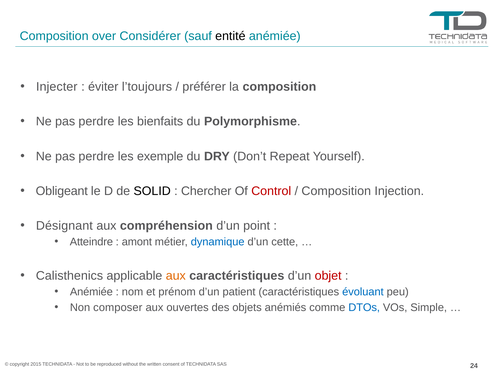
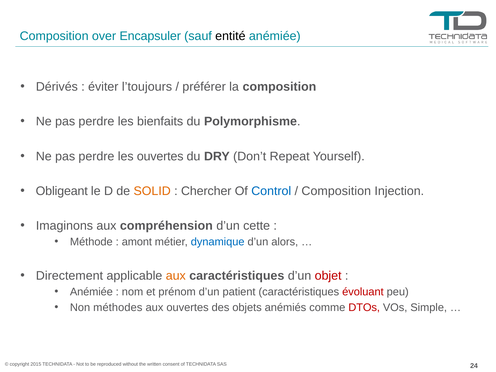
Considérer: Considérer -> Encapsuler (150, 36)
Injecter: Injecter -> Dérivés (57, 87)
les exemple: exemple -> ouvertes (160, 156)
SOLID colour: black -> orange (152, 191)
Control colour: red -> blue (271, 191)
Désignant: Désignant -> Imaginons (64, 226)
point: point -> cette (257, 226)
Atteindre: Atteindre -> Méthode (91, 242)
cette: cette -> alors (285, 242)
Calisthenics: Calisthenics -> Directement (69, 276)
évoluant colour: blue -> red (363, 292)
composer: composer -> méthodes (118, 307)
DTOs colour: blue -> red (364, 307)
